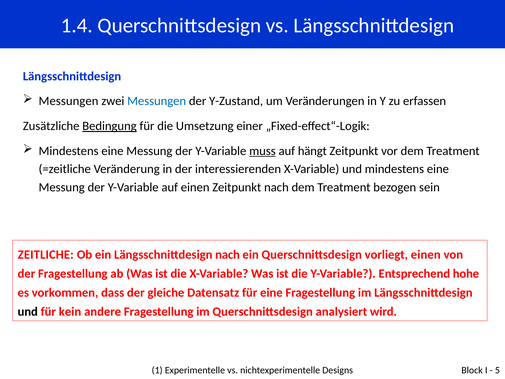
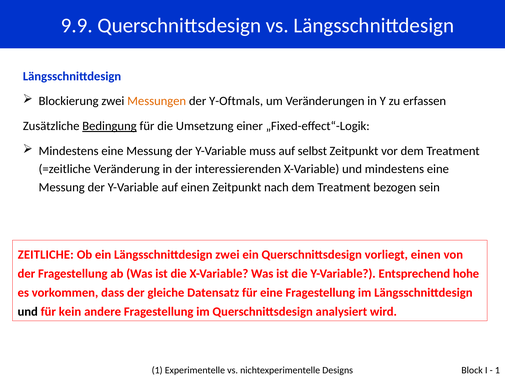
1.4: 1.4 -> 9.9 (77, 26)
Messungen: Messungen -> Blockierung (69, 101)
Messungen colour: blue -> orange (157, 101)
Y-Zustand: Y-Zustand -> Y-Oftmals (236, 101)
muss underline: present -> none (262, 151)
hängt: hängt -> selbst (312, 151)
Längsschnittdesign nach: nach -> zwei (227, 255)
5: 5 -> 1 (497, 370)
